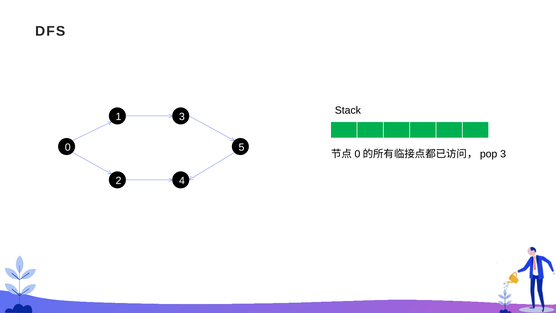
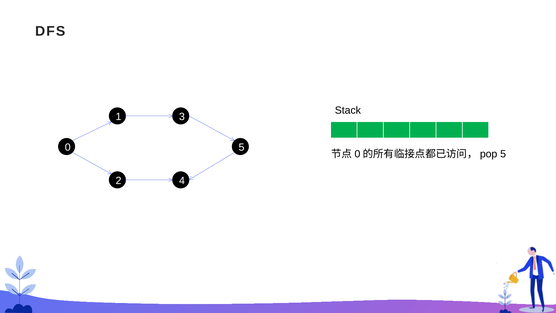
3: 3 -> 5 (503, 154)
